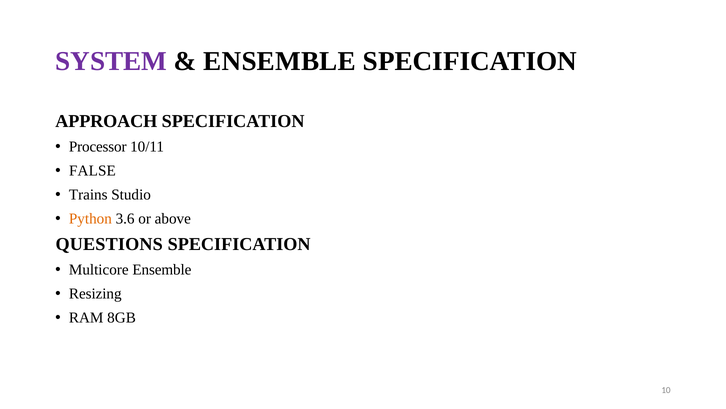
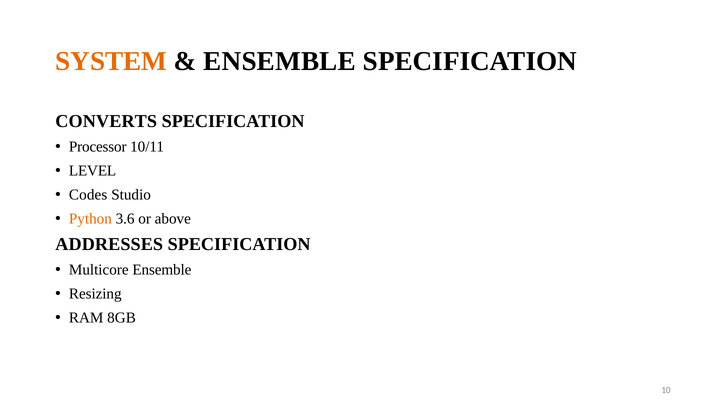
SYSTEM colour: purple -> orange (111, 61)
APPROACH: APPROACH -> CONVERTS (106, 121)
FALSE: FALSE -> LEVEL (93, 171)
Trains: Trains -> Codes (88, 194)
QUESTIONS: QUESTIONS -> ADDRESSES (109, 244)
